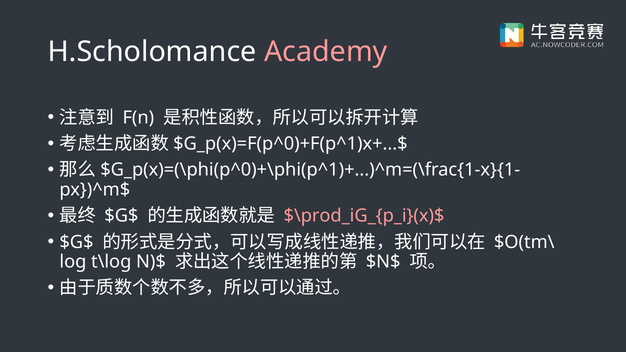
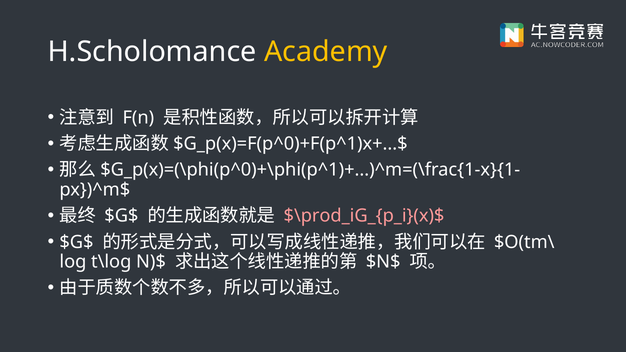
Academy colour: pink -> yellow (326, 52)
